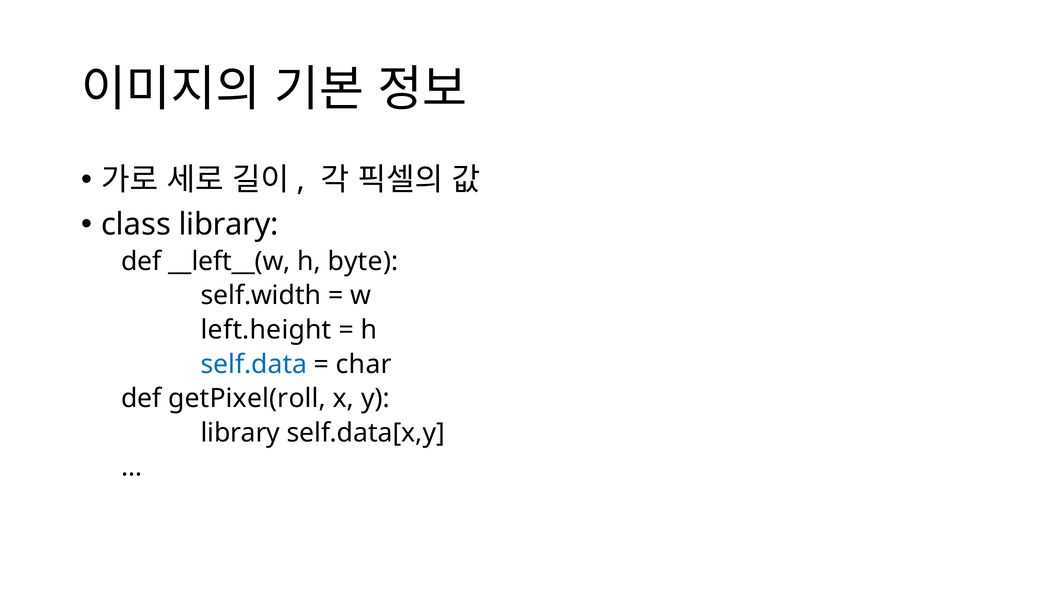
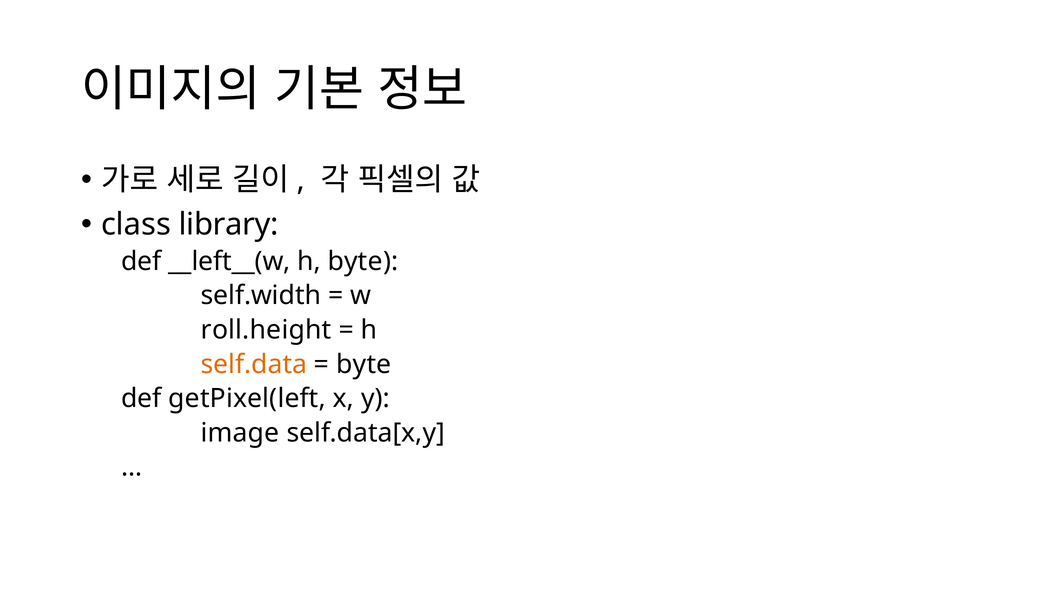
left.height: left.height -> roll.height (266, 330)
self.data colour: blue -> orange (254, 364)
char: char -> byte (364, 364)
getPixel(roll: getPixel(roll -> getPixel(left (247, 398)
library: library -> image (240, 432)
